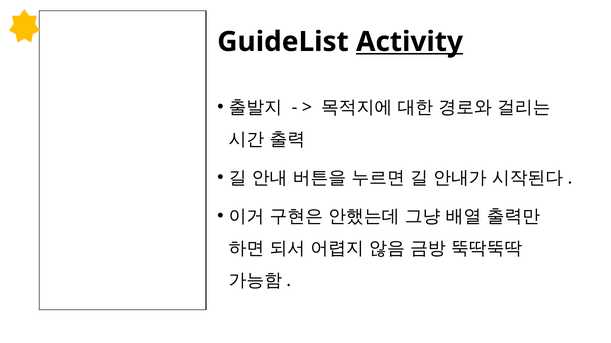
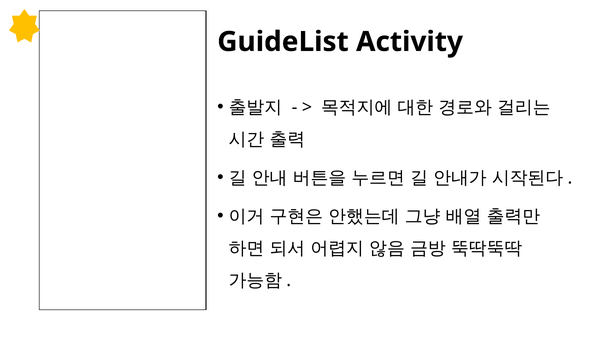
Activity underline: present -> none (410, 42)
